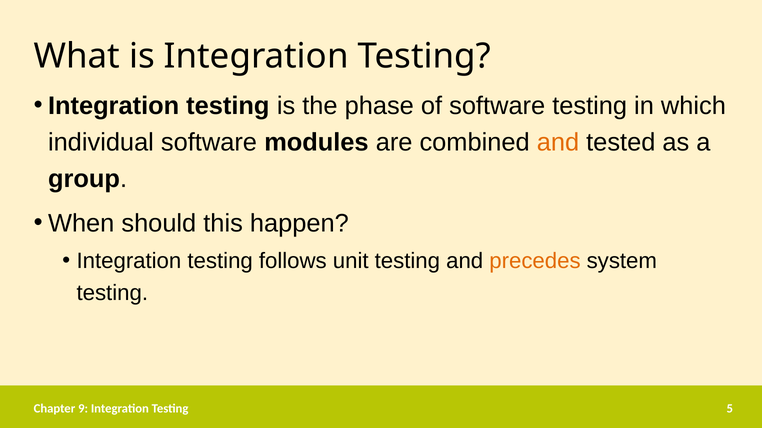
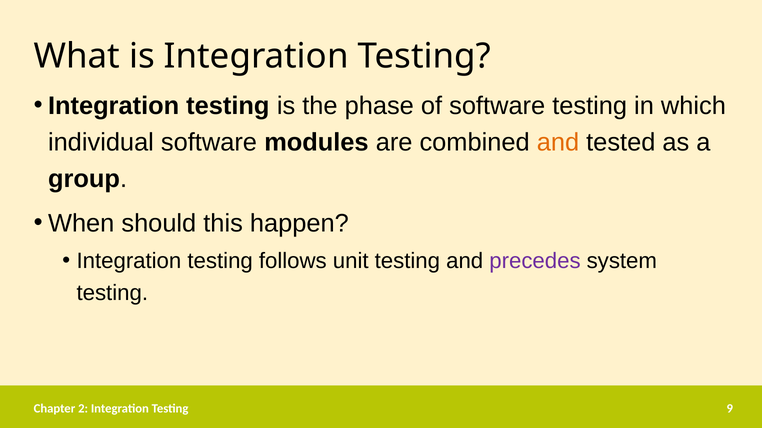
precedes colour: orange -> purple (535, 261)
9: 9 -> 2 (83, 409)
5: 5 -> 9 (730, 409)
